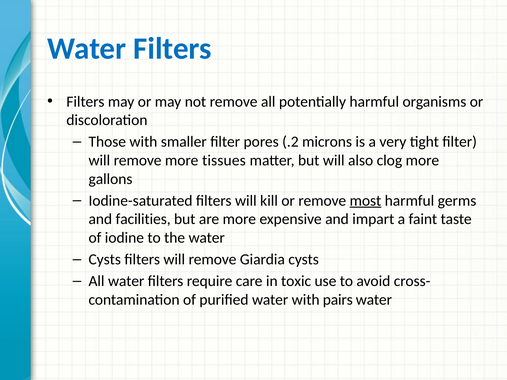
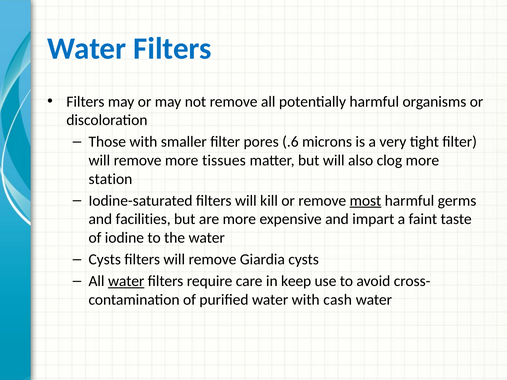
.2: .2 -> .6 (290, 142)
gallons: gallons -> station (110, 179)
water underline: none -> present (126, 281)
toxic: toxic -> keep (296, 281)
pairs: pairs -> cash (338, 300)
